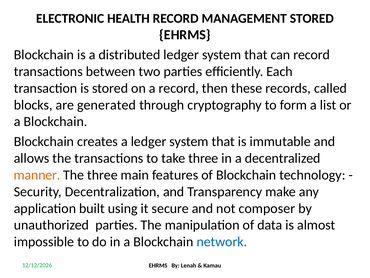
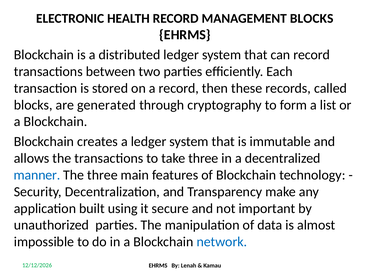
MANAGEMENT STORED: STORED -> BLOCKS (312, 18)
manner colour: orange -> blue (37, 175)
composer: composer -> important (267, 208)
